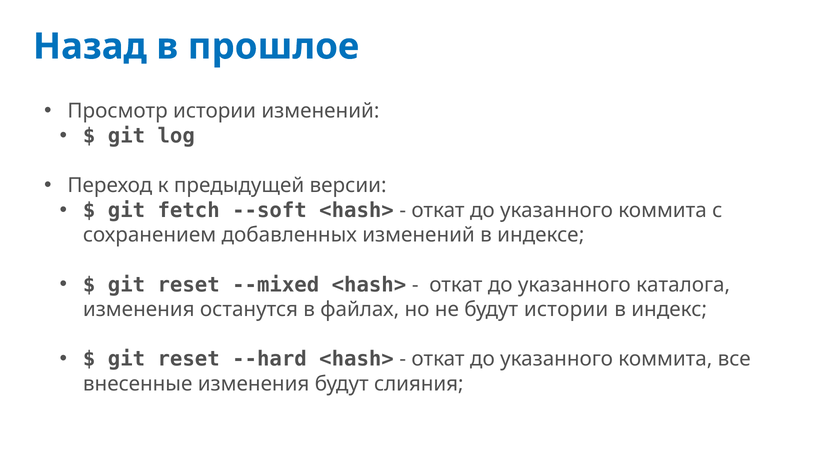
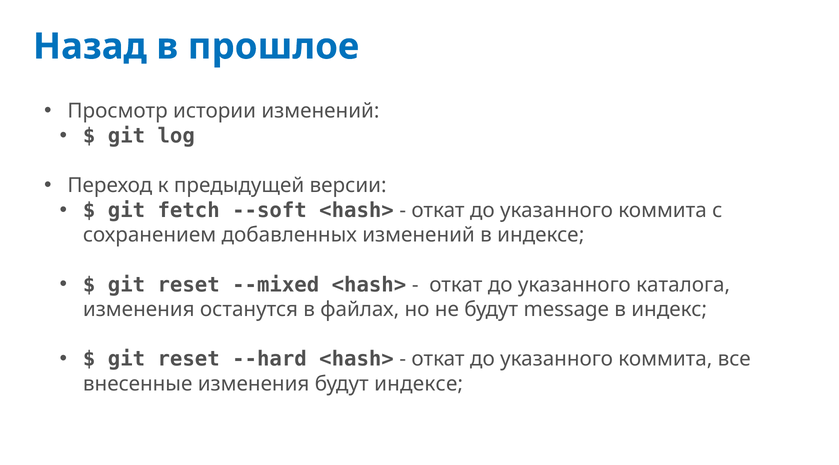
будут истории: истории -> message (566, 310)
будут слияния: слияния -> индексе (419, 384)
